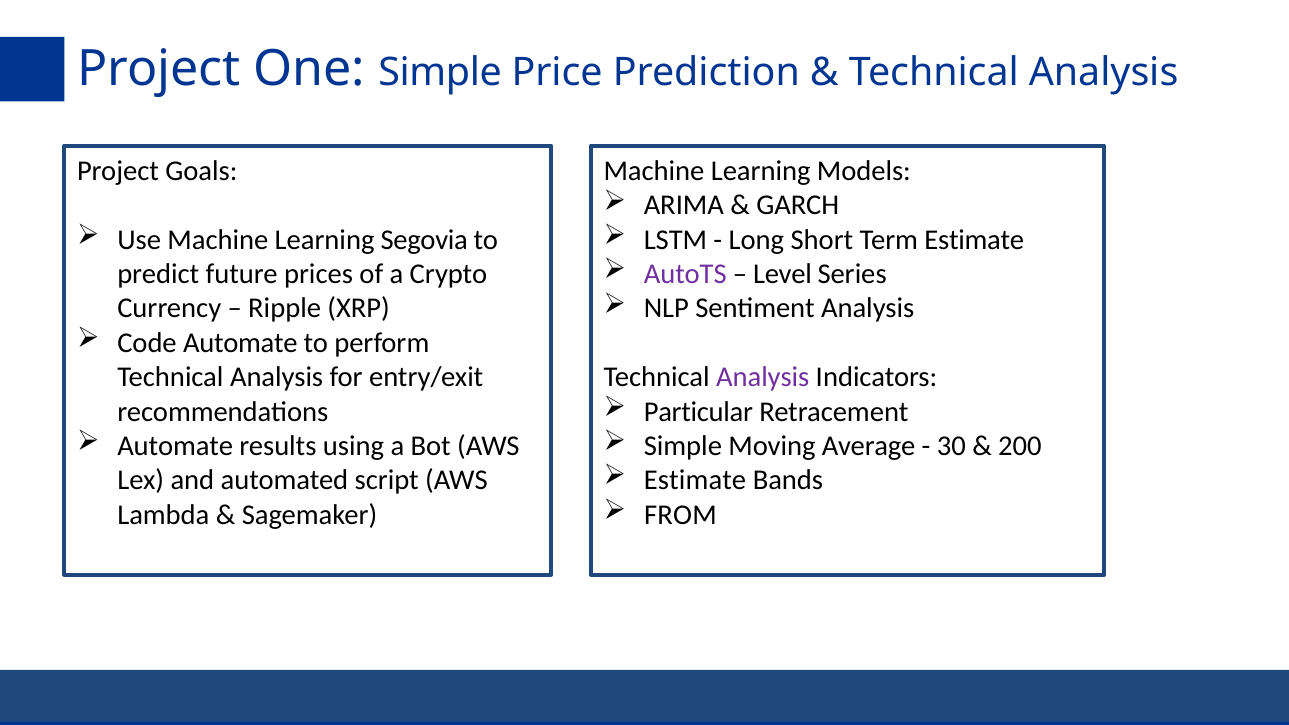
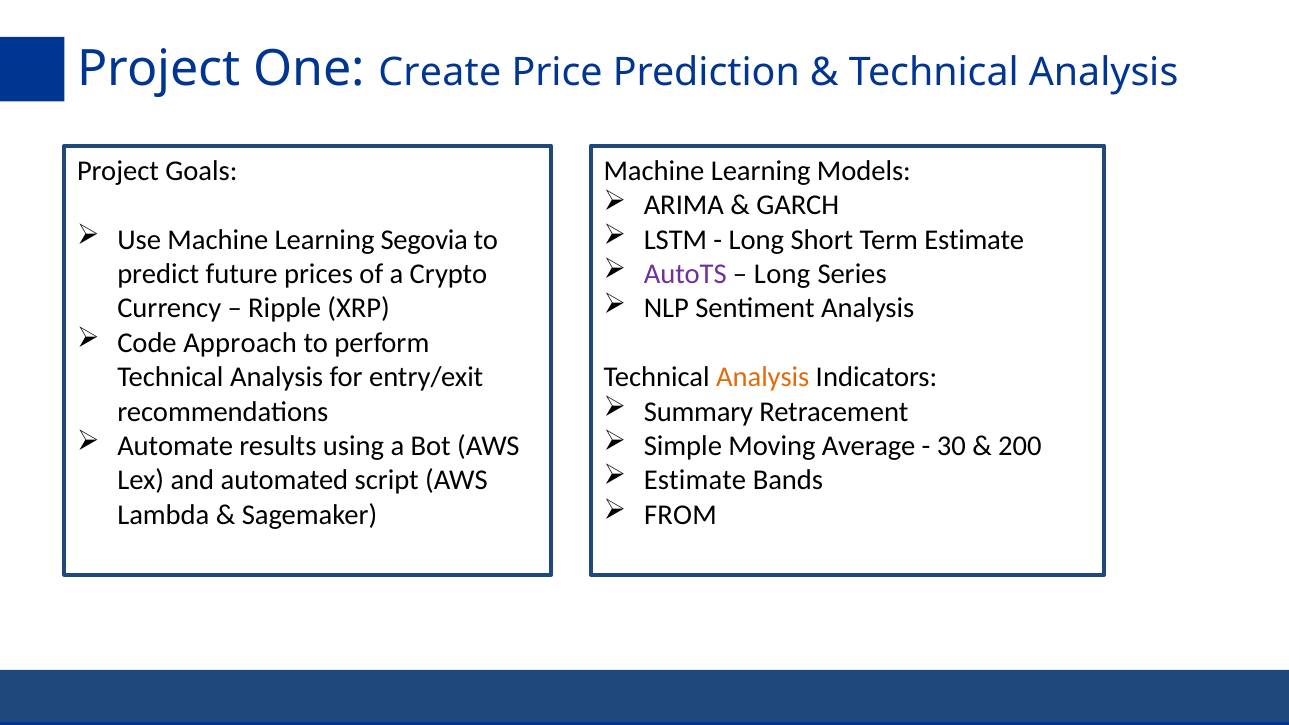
One Simple: Simple -> Create (440, 73)
Level: Level -> Long (782, 274)
Code Automate: Automate -> Approach (240, 343)
Analysis colour: purple -> orange (763, 377)
Particular: Particular -> Summary (698, 412)
